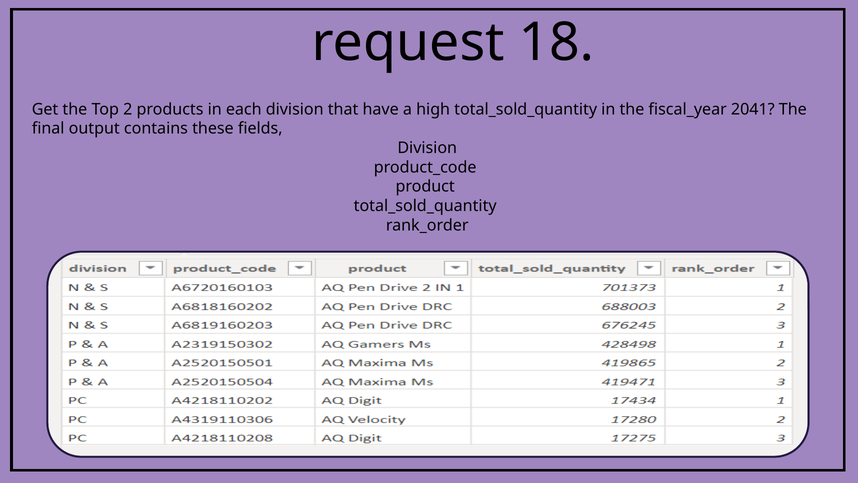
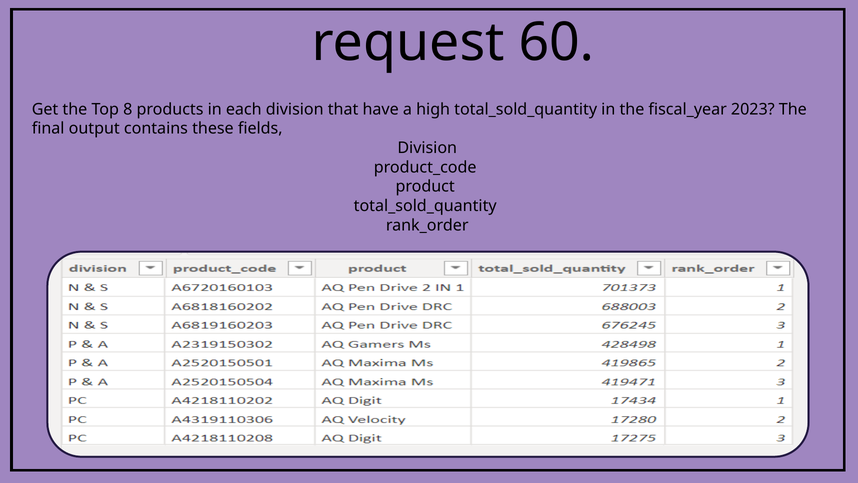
18: 18 -> 60 (556, 42)
2: 2 -> 8 (128, 109)
2041: 2041 -> 2023 (753, 109)
